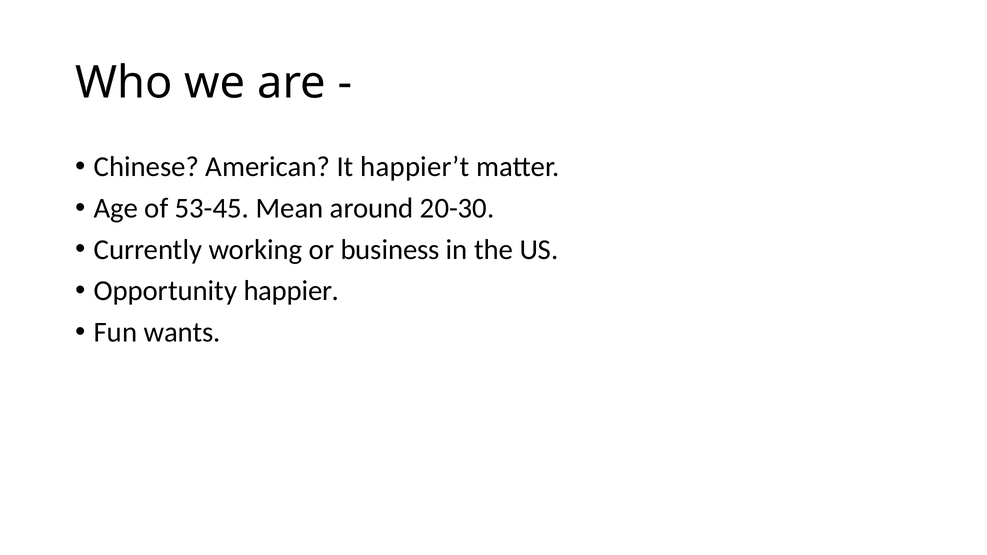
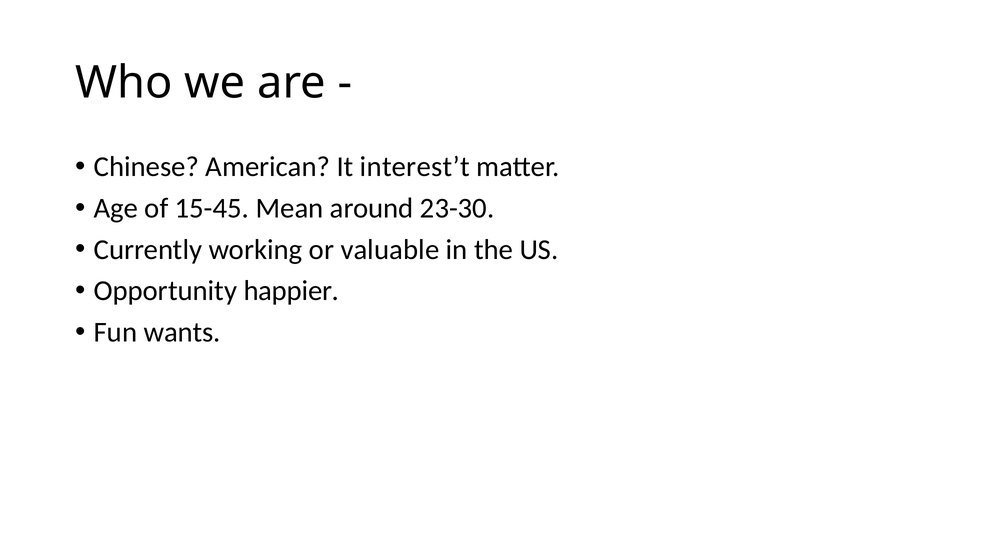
happier’t: happier’t -> interest’t (415, 167)
53-45: 53-45 -> 15-45 (212, 208)
20-30: 20-30 -> 23-30 (457, 208)
business: business -> valuable (390, 250)
